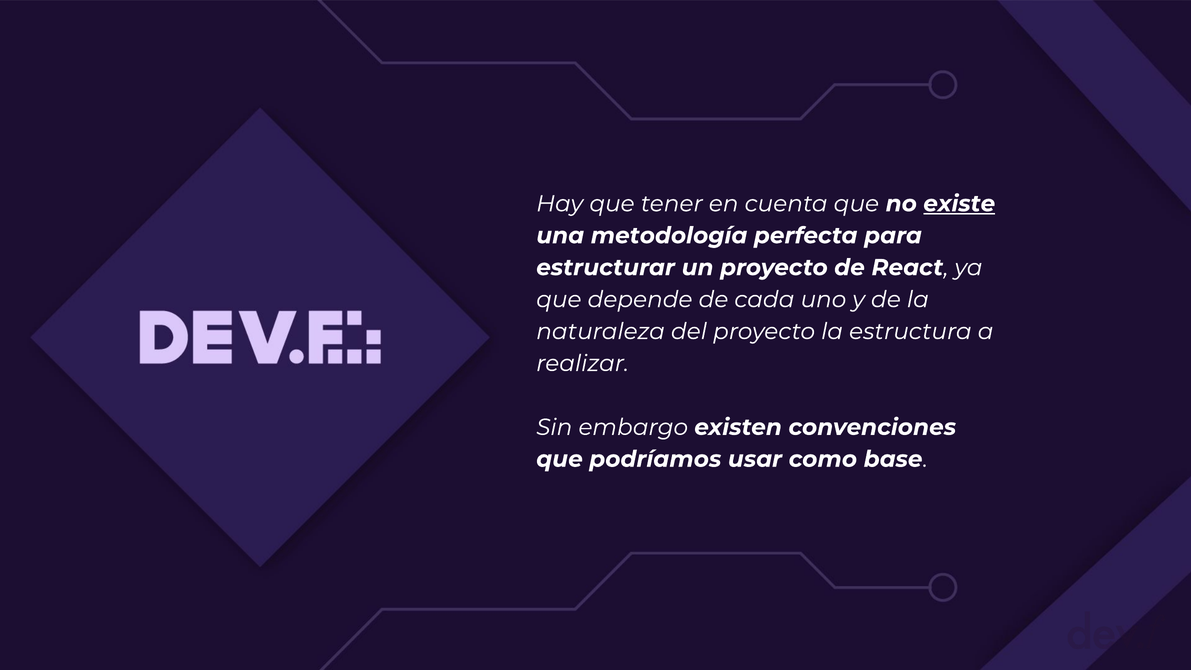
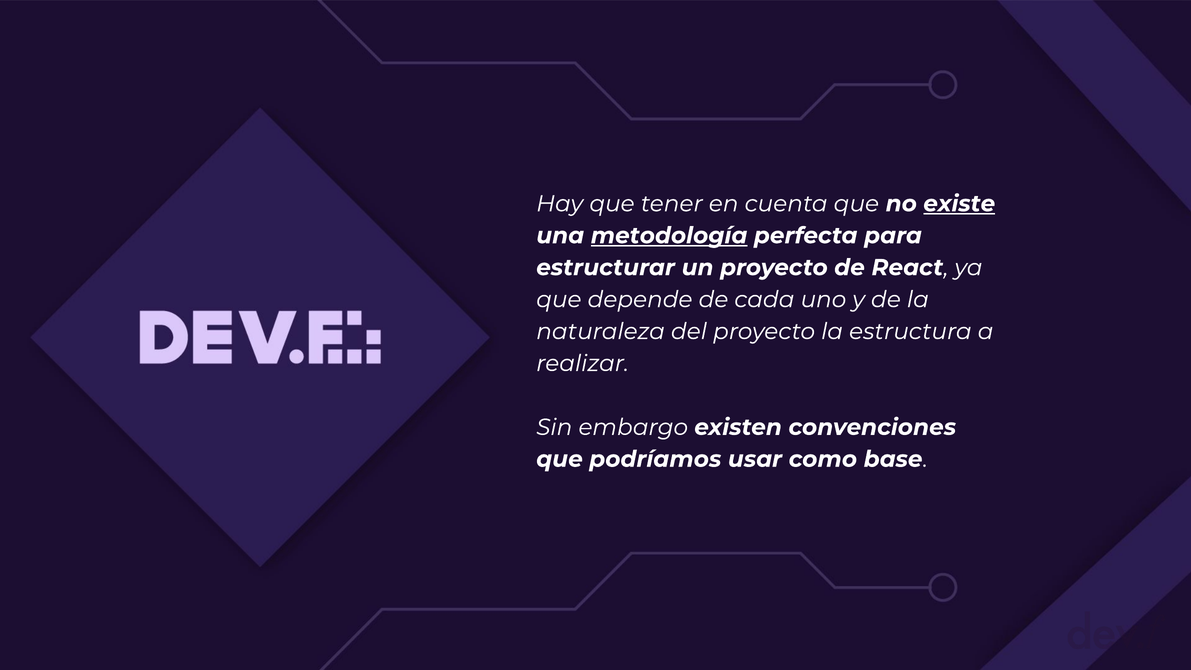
metodología underline: none -> present (669, 236)
